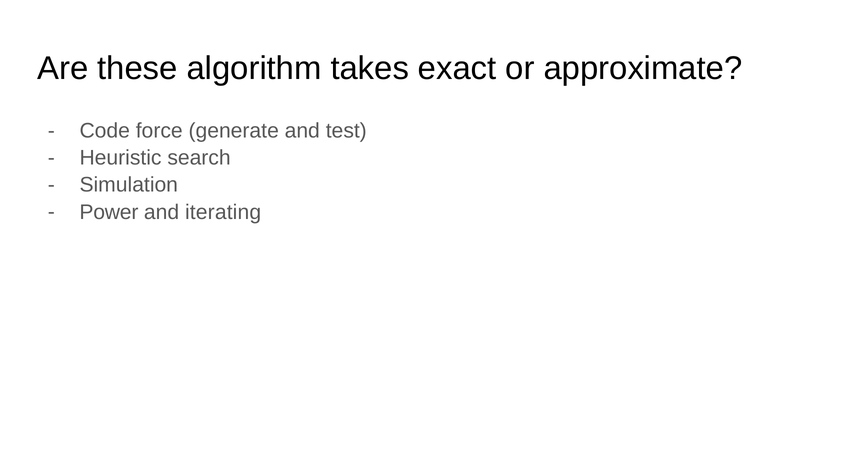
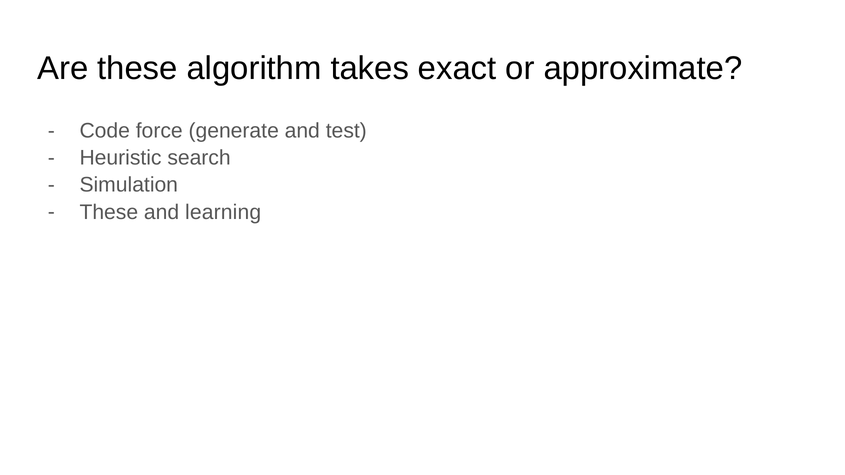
Power: Power -> These (109, 212)
iterating: iterating -> learning (223, 212)
